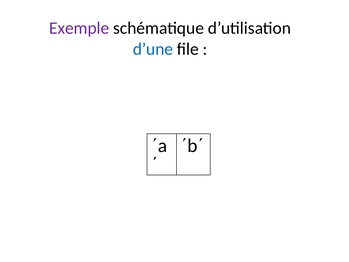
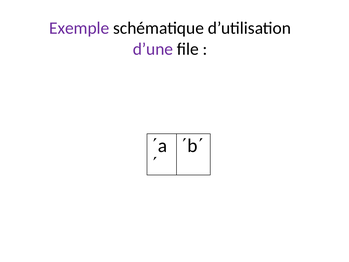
d’une colour: blue -> purple (153, 49)
